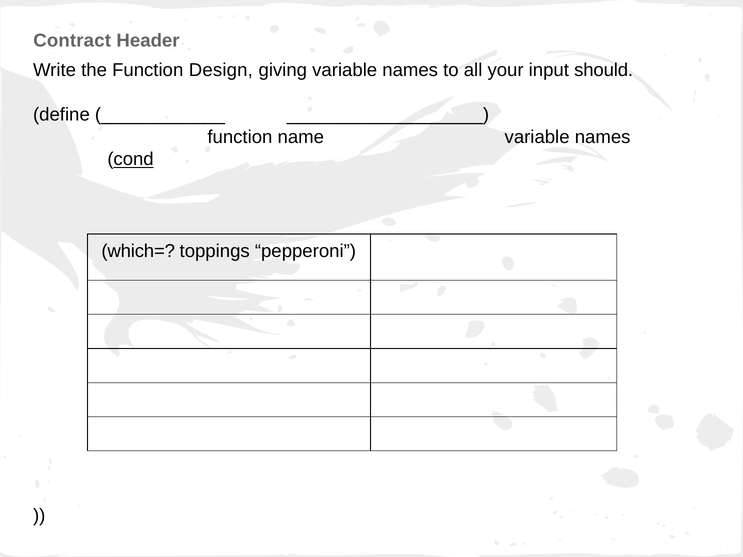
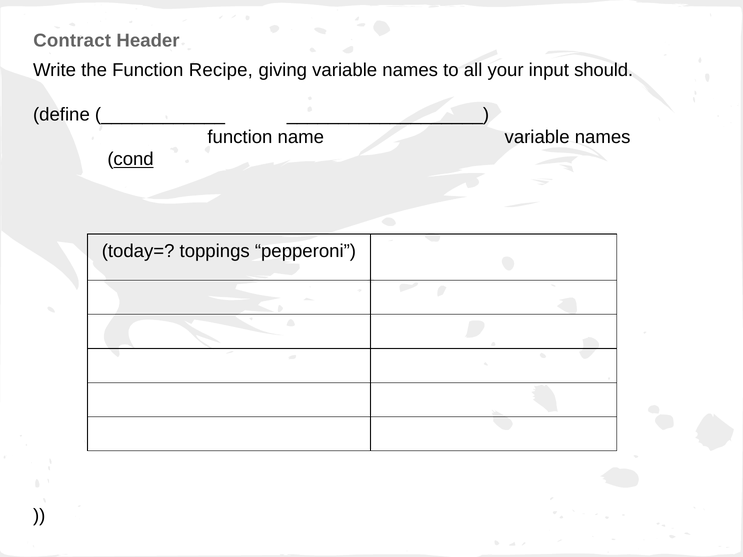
Design: Design -> Recipe (221, 70)
which=: which= -> today= (138, 251)
